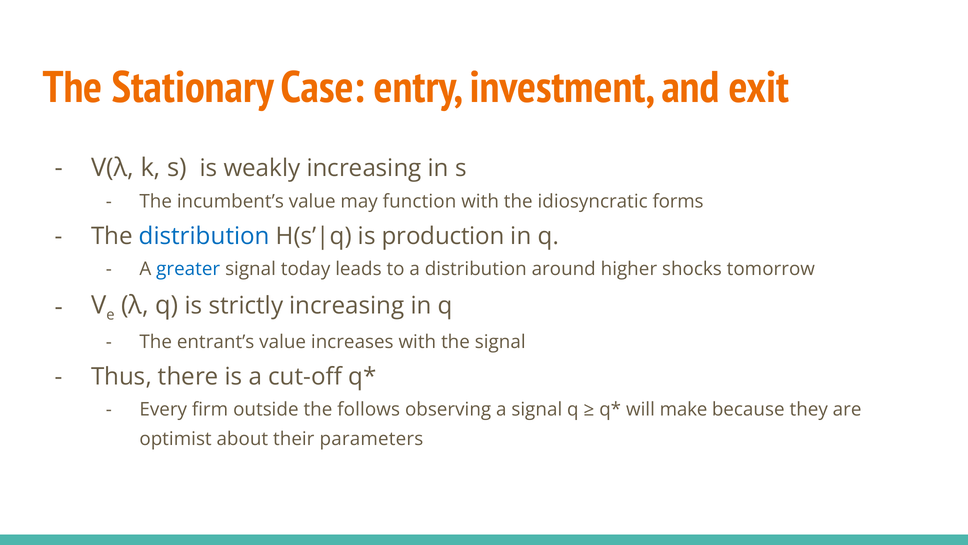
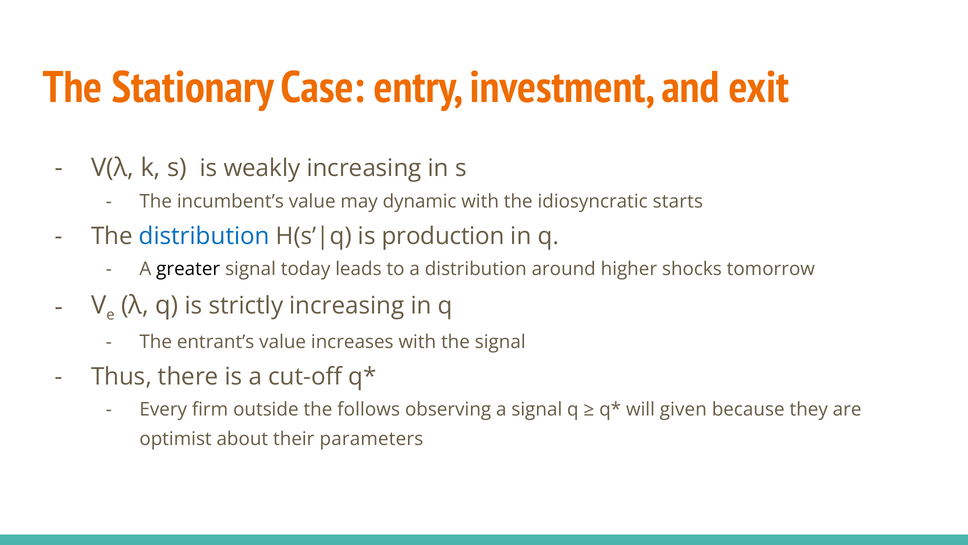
function: function -> dynamic (420, 201)
forms: forms -> starts (678, 201)
greater colour: blue -> black (188, 269)
make: make -> given (683, 409)
